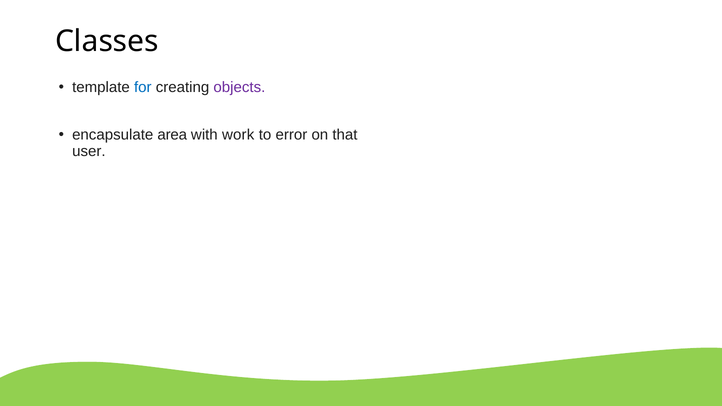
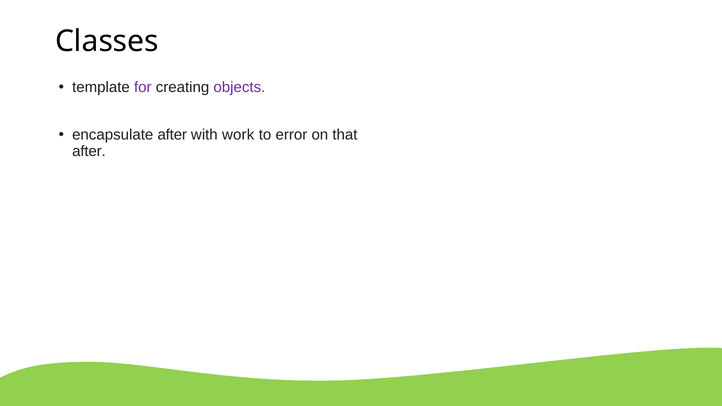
for colour: blue -> purple (143, 88)
encapsulate area: area -> after (172, 135)
user: user -> after (89, 151)
